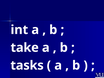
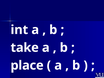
tasks: tasks -> place (27, 65)
